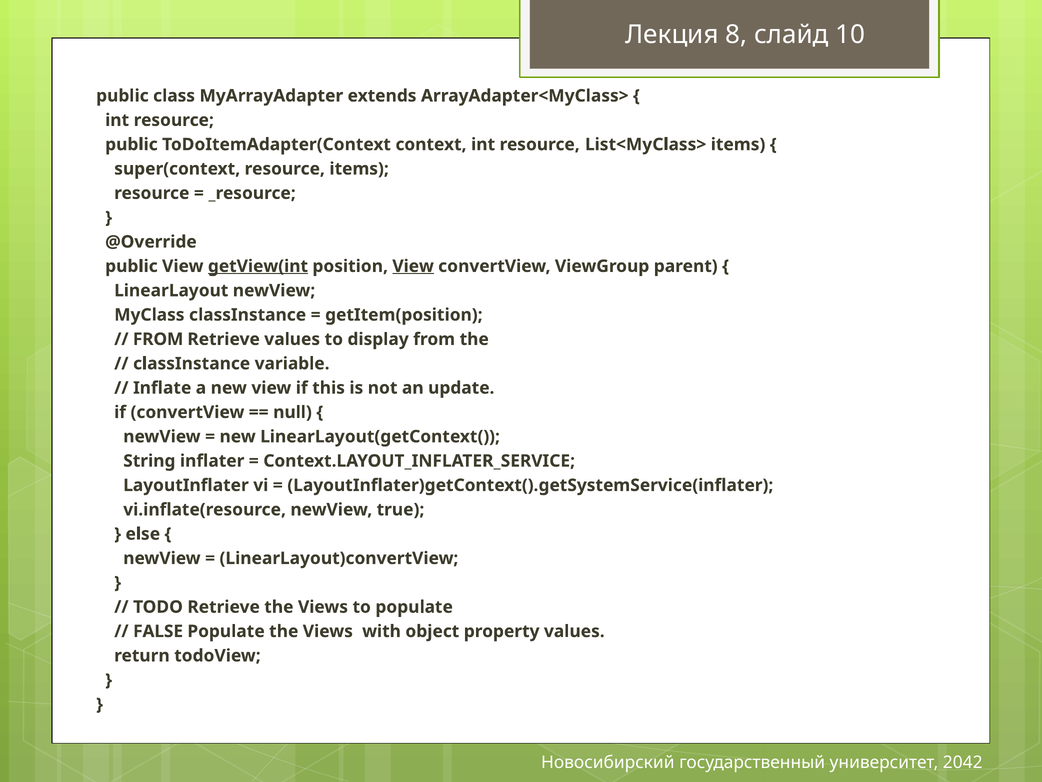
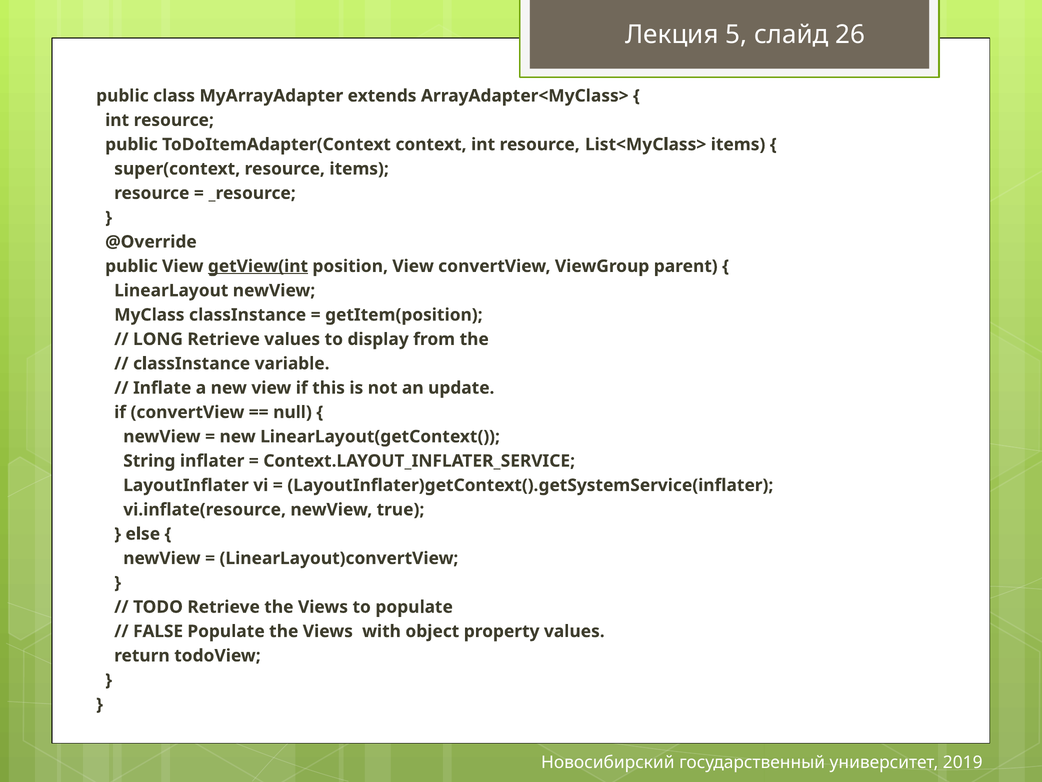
8: 8 -> 5 (736, 35)
10: 10 -> 26 (850, 35)
View underline: present -> none (413, 266)
FROM: FROM -> LONG (158, 339)
2042: 2042 -> 2019 (963, 762)
